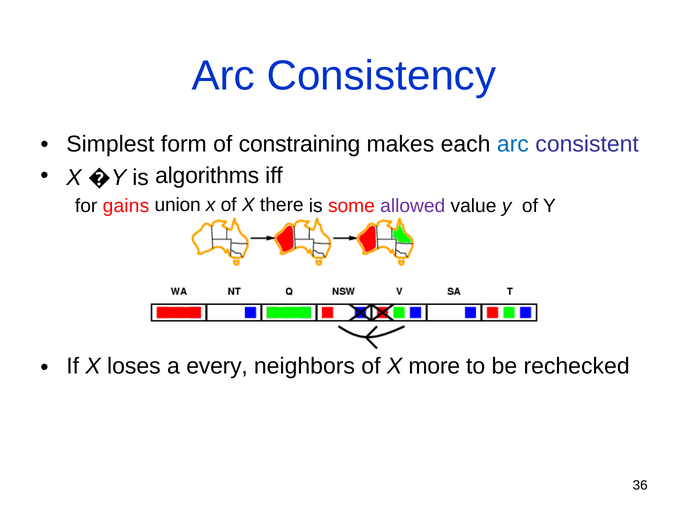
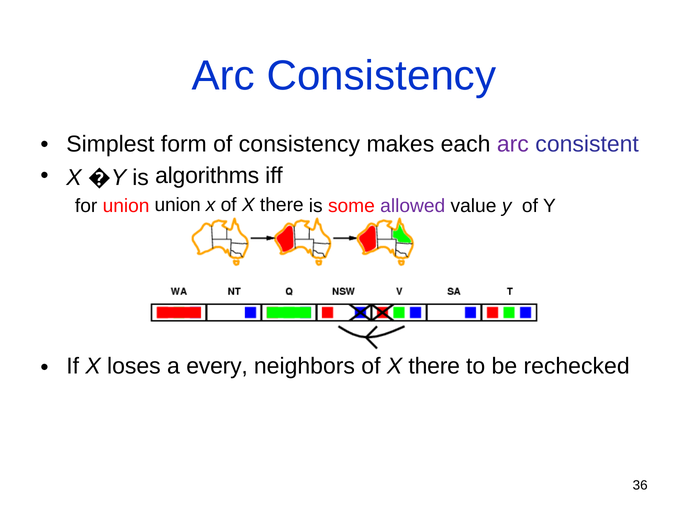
of constraining: constraining -> consistency (299, 144)
arc colour: blue -> purple (513, 144)
for gains: gains -> union (126, 206)
neighbors of X more: more -> there (434, 366)
